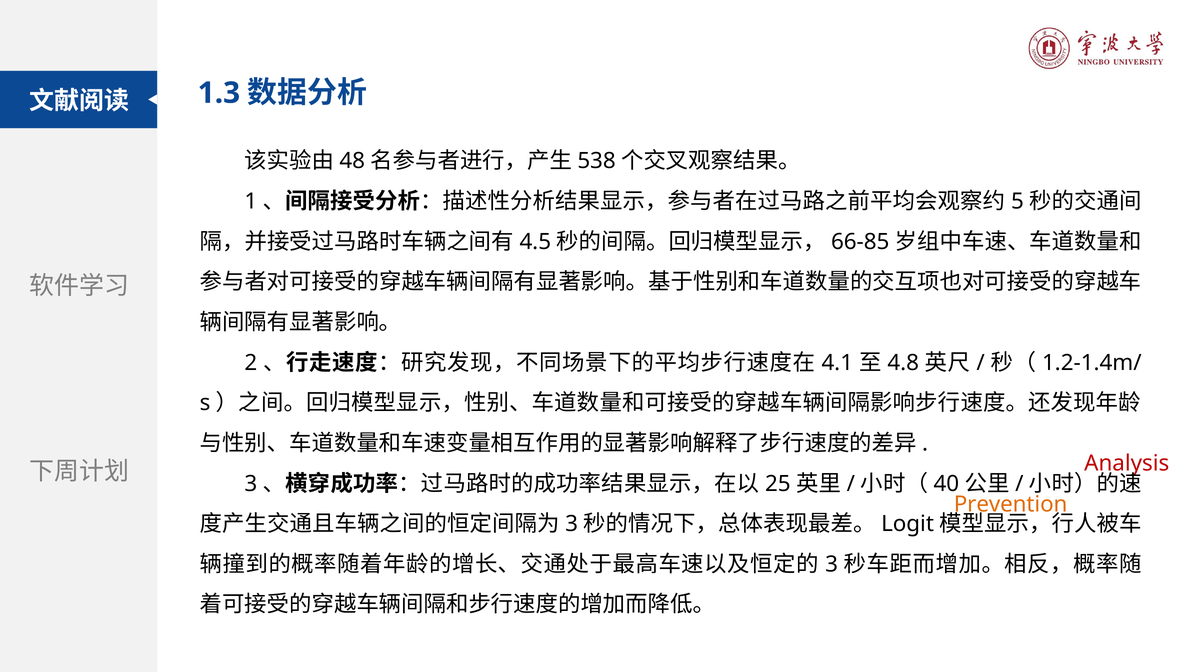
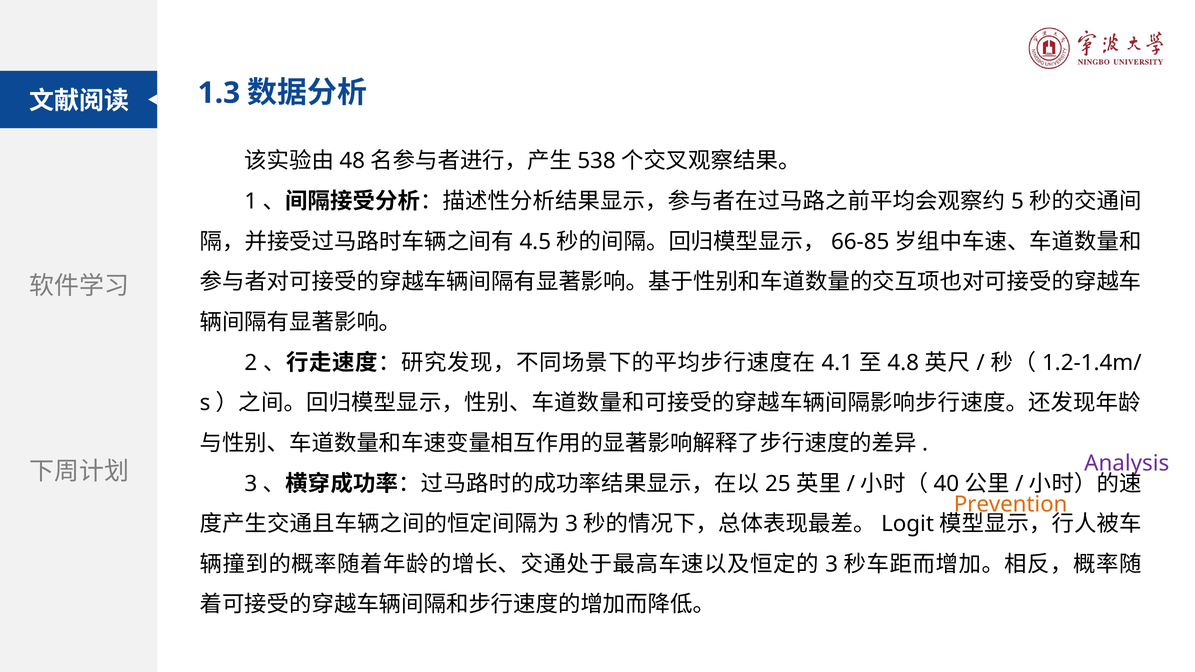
Analysis colour: red -> purple (1127, 464)
